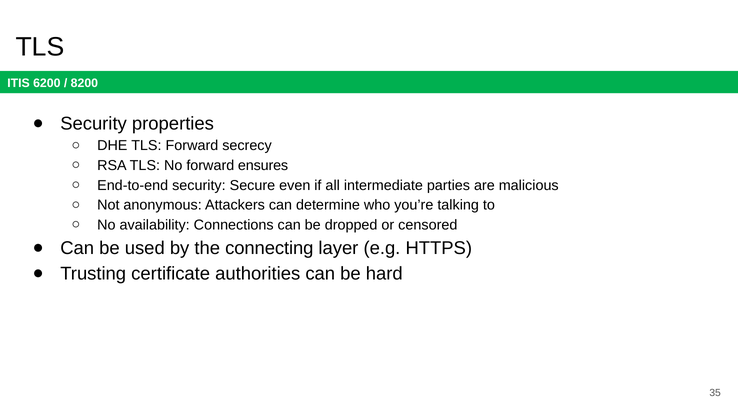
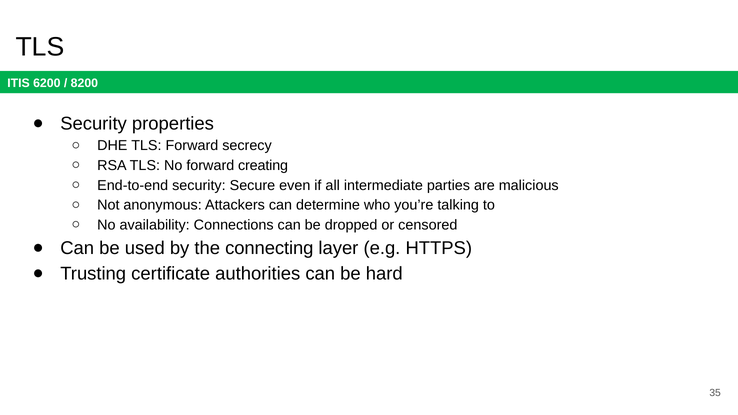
ensures: ensures -> creating (263, 166)
